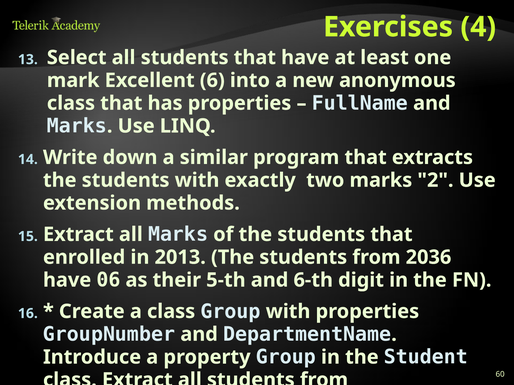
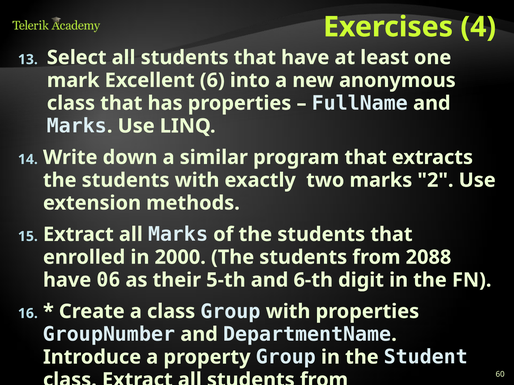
2013: 2013 -> 2000 (180, 258)
2036: 2036 -> 2088 (428, 258)
